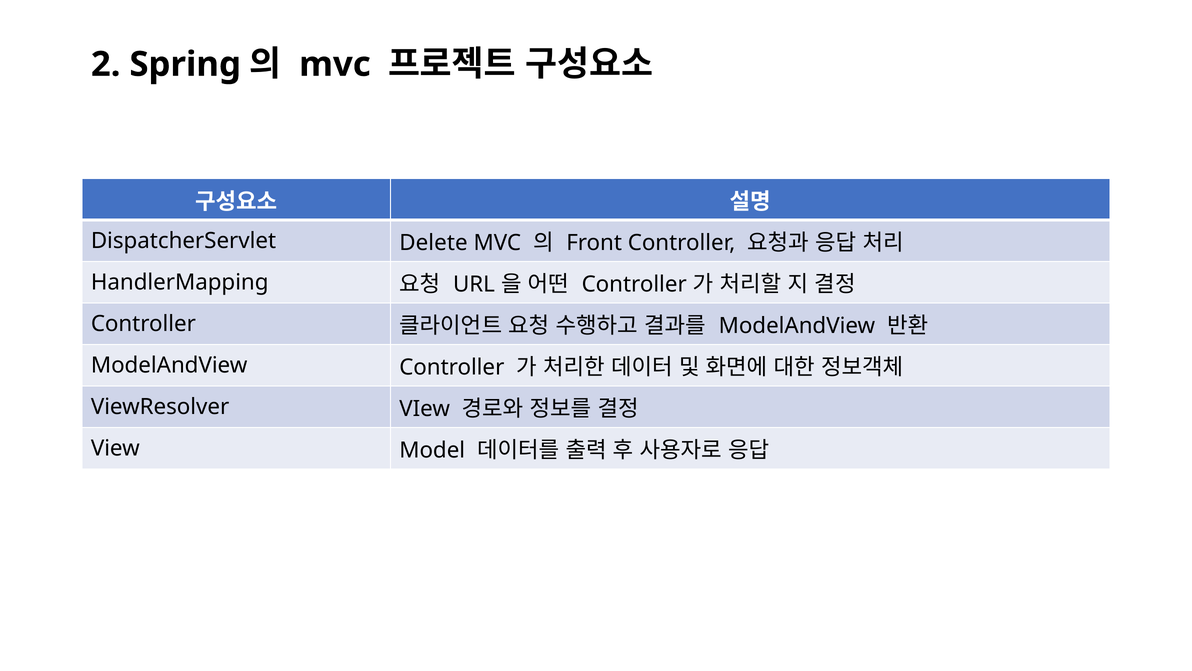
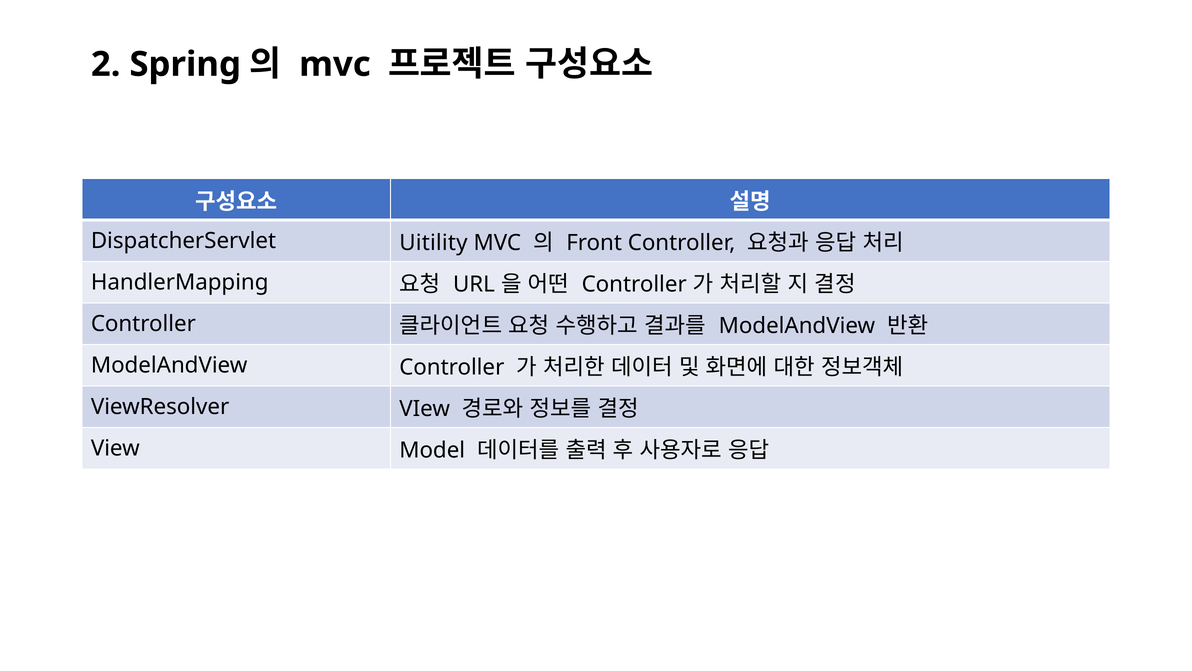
Delete: Delete -> Uitility (433, 243)
